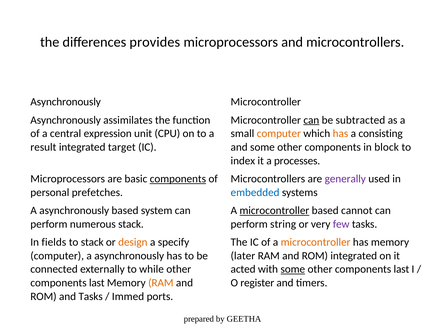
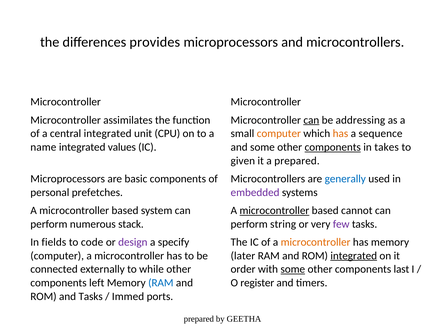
Asynchronously: Asynchronously -> Microcontroller (66, 102)
Asynchronously: Asynchronously -> Microcontroller (66, 120)
subtracted: subtracted -> addressing (360, 120)
central expression: expression -> integrated (108, 133)
consisting: consisting -> sequence (381, 133)
result: result -> name (43, 147)
target: target -> values (122, 147)
components underline: none -> present (333, 147)
block: block -> takes (387, 147)
index: index -> given (243, 161)
a processes: processes -> prepared (297, 161)
components underline: present -> none (178, 179)
generally colour: purple -> blue (345, 179)
embedded colour: blue -> purple (255, 192)
asynchronously: asynchronously -> microcontroller (74, 210)
to stack: stack -> code (92, 242)
design colour: orange -> purple (133, 242)
computer a asynchronously: asynchronously -> microcontroller (129, 256)
integrated underline: none -> present (354, 256)
acted: acted -> order (243, 269)
last: last -> left (97, 283)
RAM colour: orange -> blue (161, 283)
